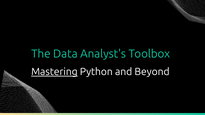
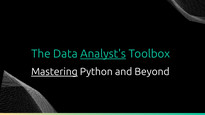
Analyst's underline: none -> present (103, 54)
